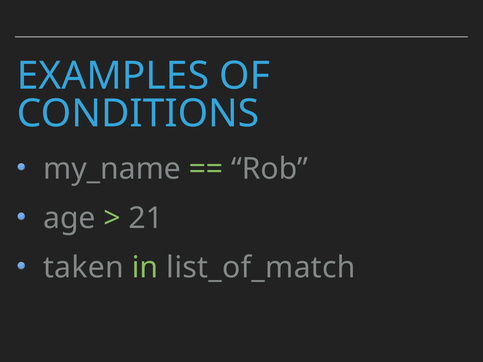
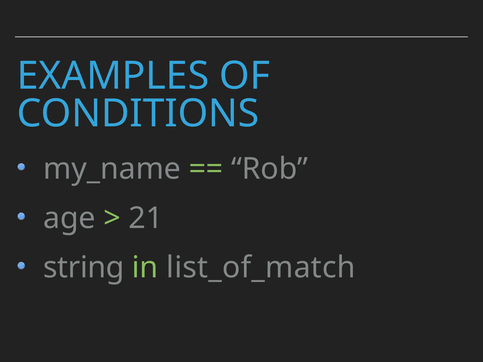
taken: taken -> string (84, 268)
